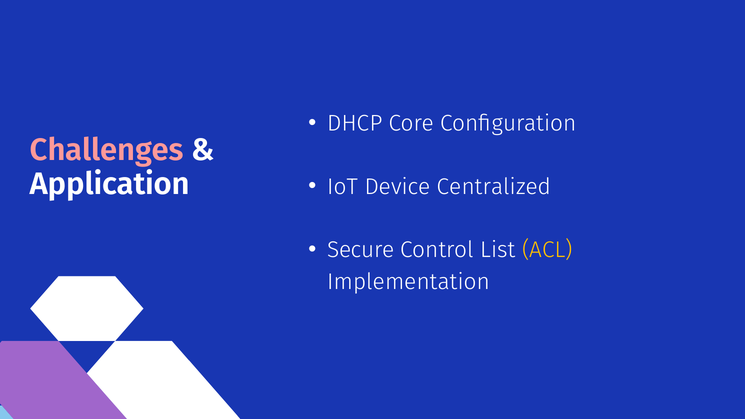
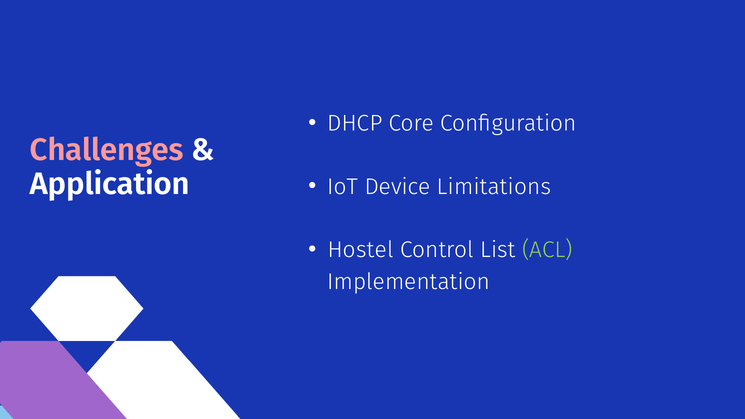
Centralized: Centralized -> Limitations (494, 187)
Secure: Secure -> Hostel (361, 250)
ACL colour: yellow -> light green (547, 250)
